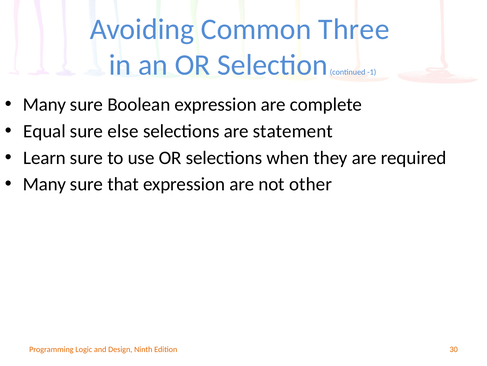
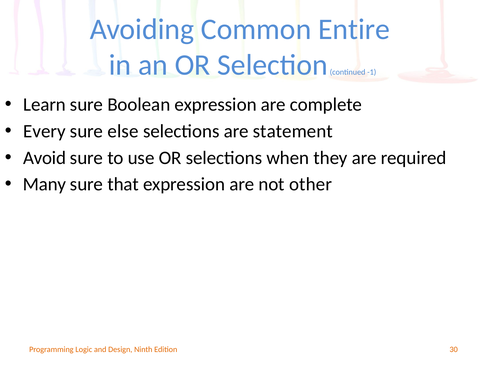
Three: Three -> Entire (354, 29)
Many: Many -> Learn (44, 104)
Equal: Equal -> Every (44, 131)
Learn: Learn -> Avoid (45, 157)
